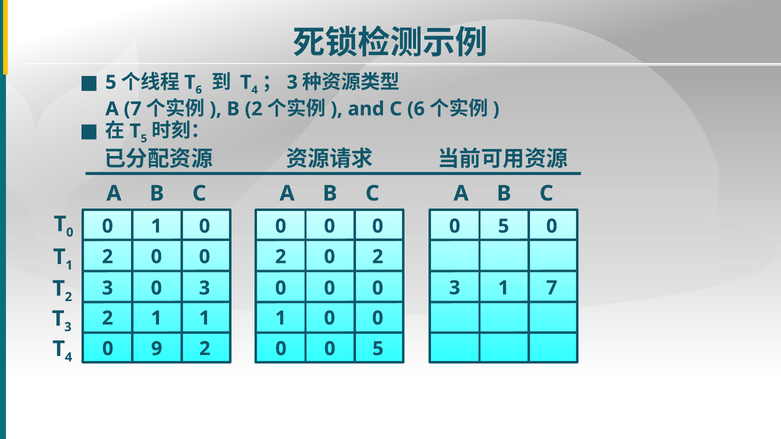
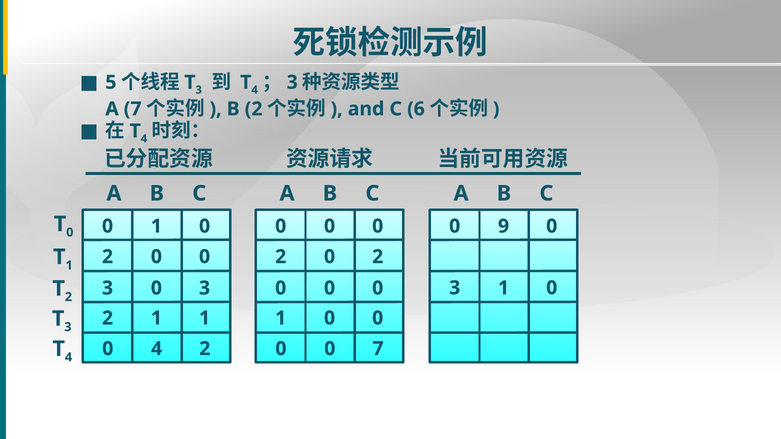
6: 6 -> 3 (199, 90)
5: 5 -> 4 (144, 139)
5: 5 -> 9 (504, 226)
7: 7 -> 0 (552, 288)
0 9: 9 -> 4 (157, 349)
0 0 5: 5 -> 7 (378, 349)
